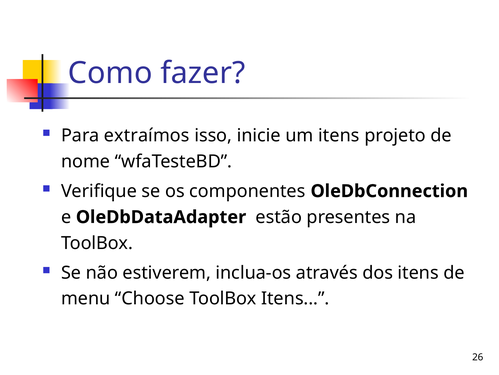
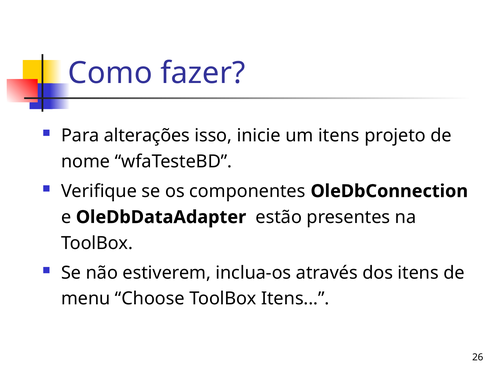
extraímos: extraímos -> alterações (147, 135)
